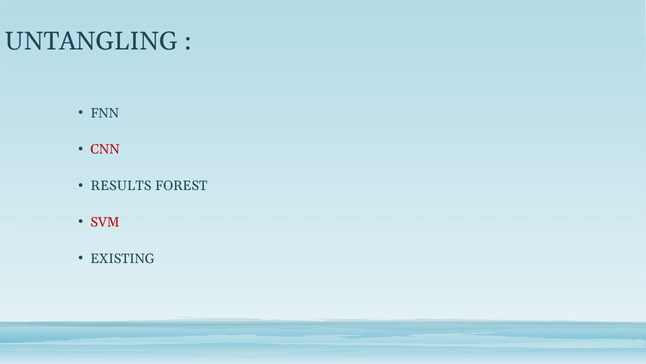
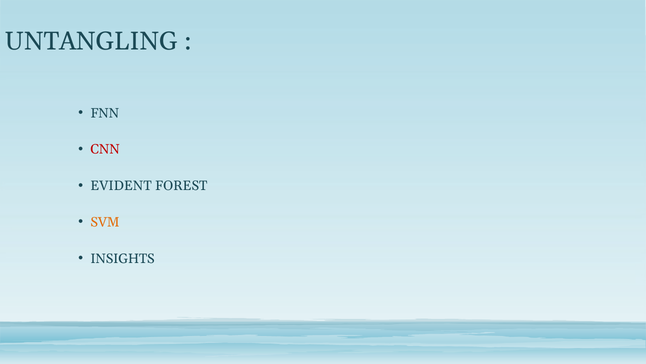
RESULTS: RESULTS -> EVIDENT (121, 186)
SVM colour: red -> orange (105, 222)
EXISTING: EXISTING -> INSIGHTS (123, 258)
